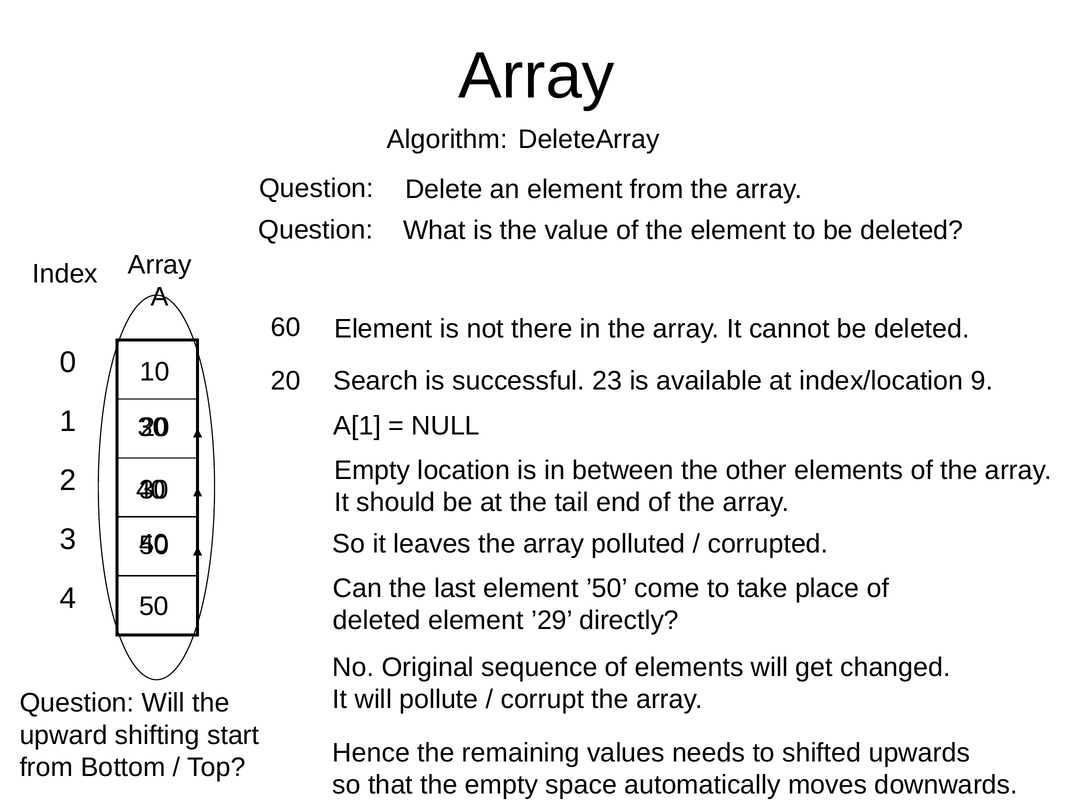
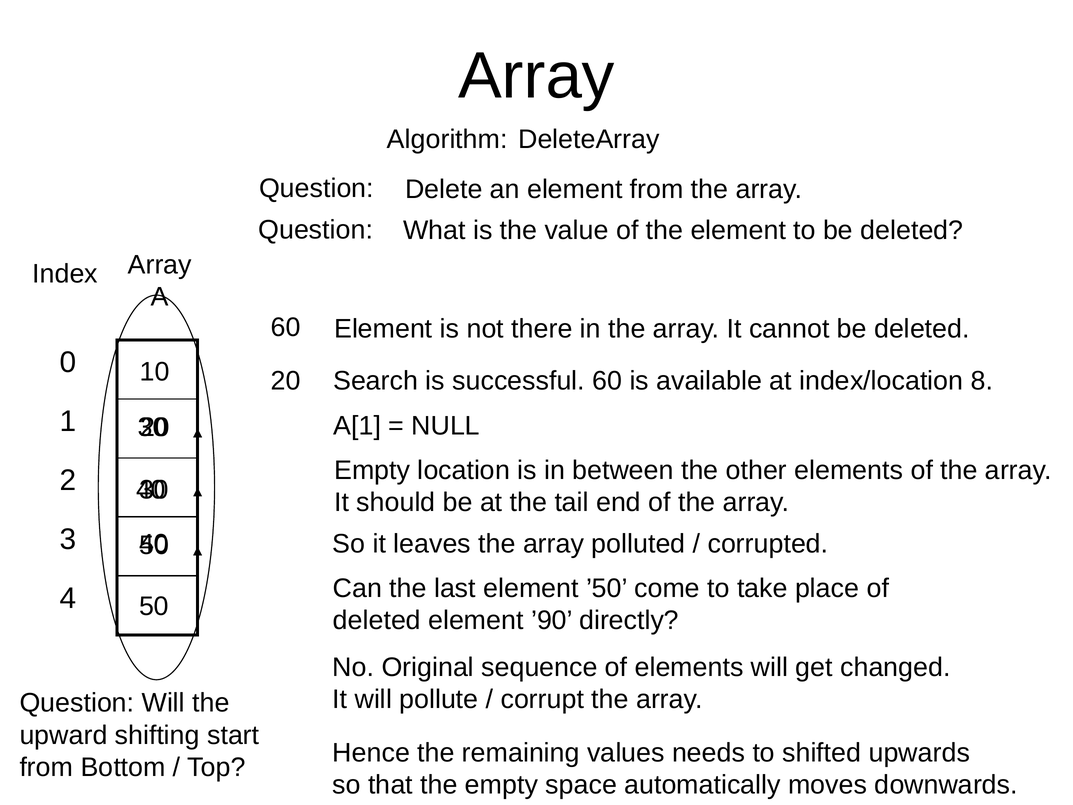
successful 23: 23 -> 60 (607, 381)
9: 9 -> 8 (982, 381)
’29: ’29 -> ’90 (552, 620)
